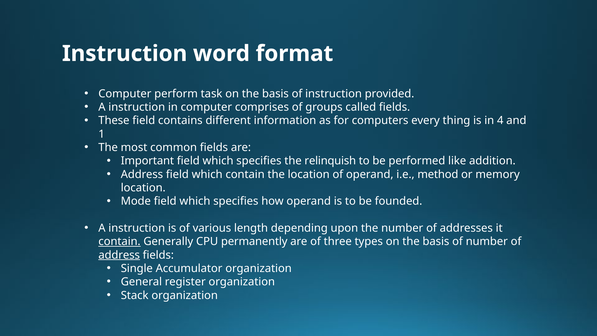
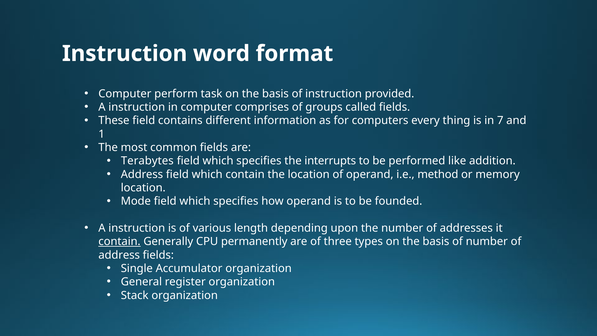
4: 4 -> 7 (500, 121)
Important: Important -> Terabytes (147, 161)
relinquish: relinquish -> interrupts (330, 161)
address underline: present -> none (119, 255)
